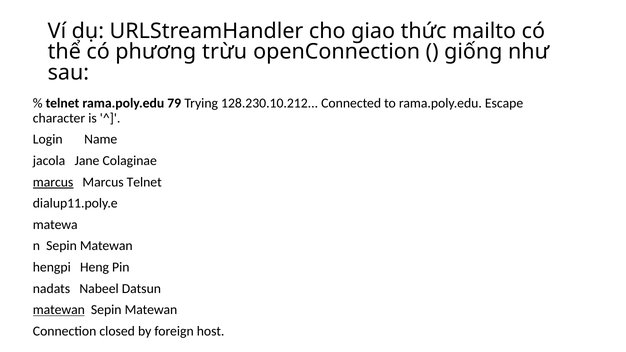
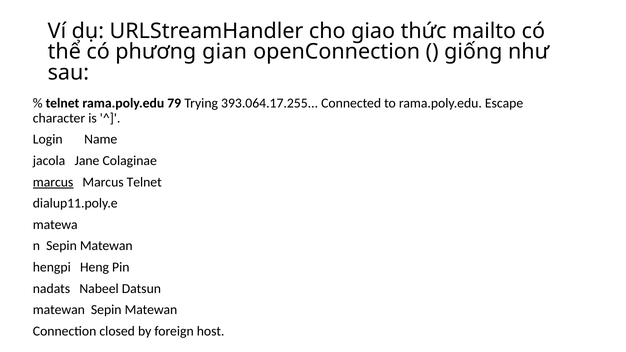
trừu: trừu -> gian (225, 52)
128.230.10.212: 128.230.10.212 -> 393.064.17.255 (270, 103)
matewan underline: present -> none (59, 310)
